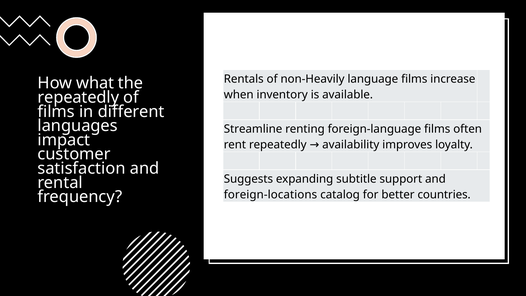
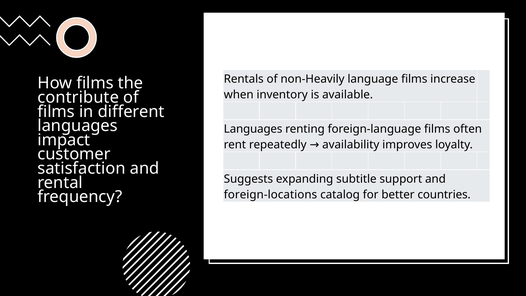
How what: what -> films (95, 83)
repeatedly: repeatedly -> contribute (78, 97)
Streamline: Streamline -> Languages (253, 129)
